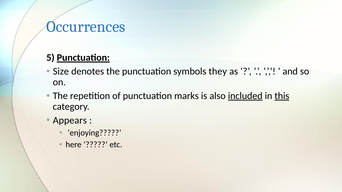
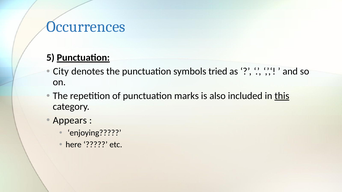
Size: Size -> City (61, 72)
they: they -> tried (218, 72)
included underline: present -> none (245, 96)
